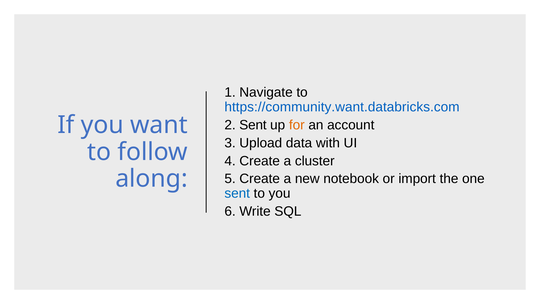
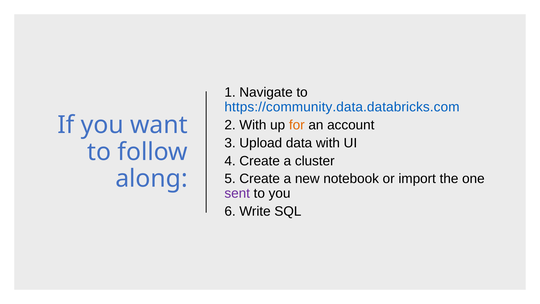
https://community.want.databricks.com: https://community.want.databricks.com -> https://community.data.databricks.com (342, 107)
2 Sent: Sent -> With (253, 125)
sent colour: blue -> purple (237, 193)
